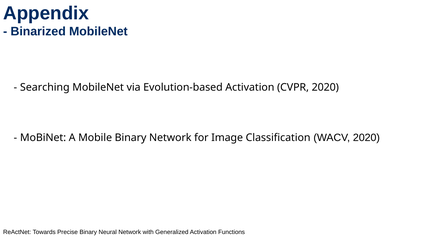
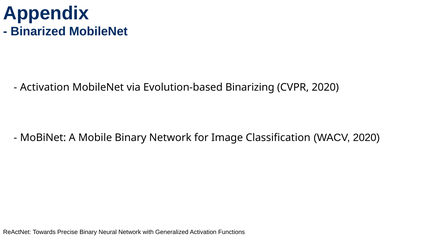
Searching: Searching -> Activation (45, 87)
Evolution-based Activation: Activation -> Binarizing (250, 87)
